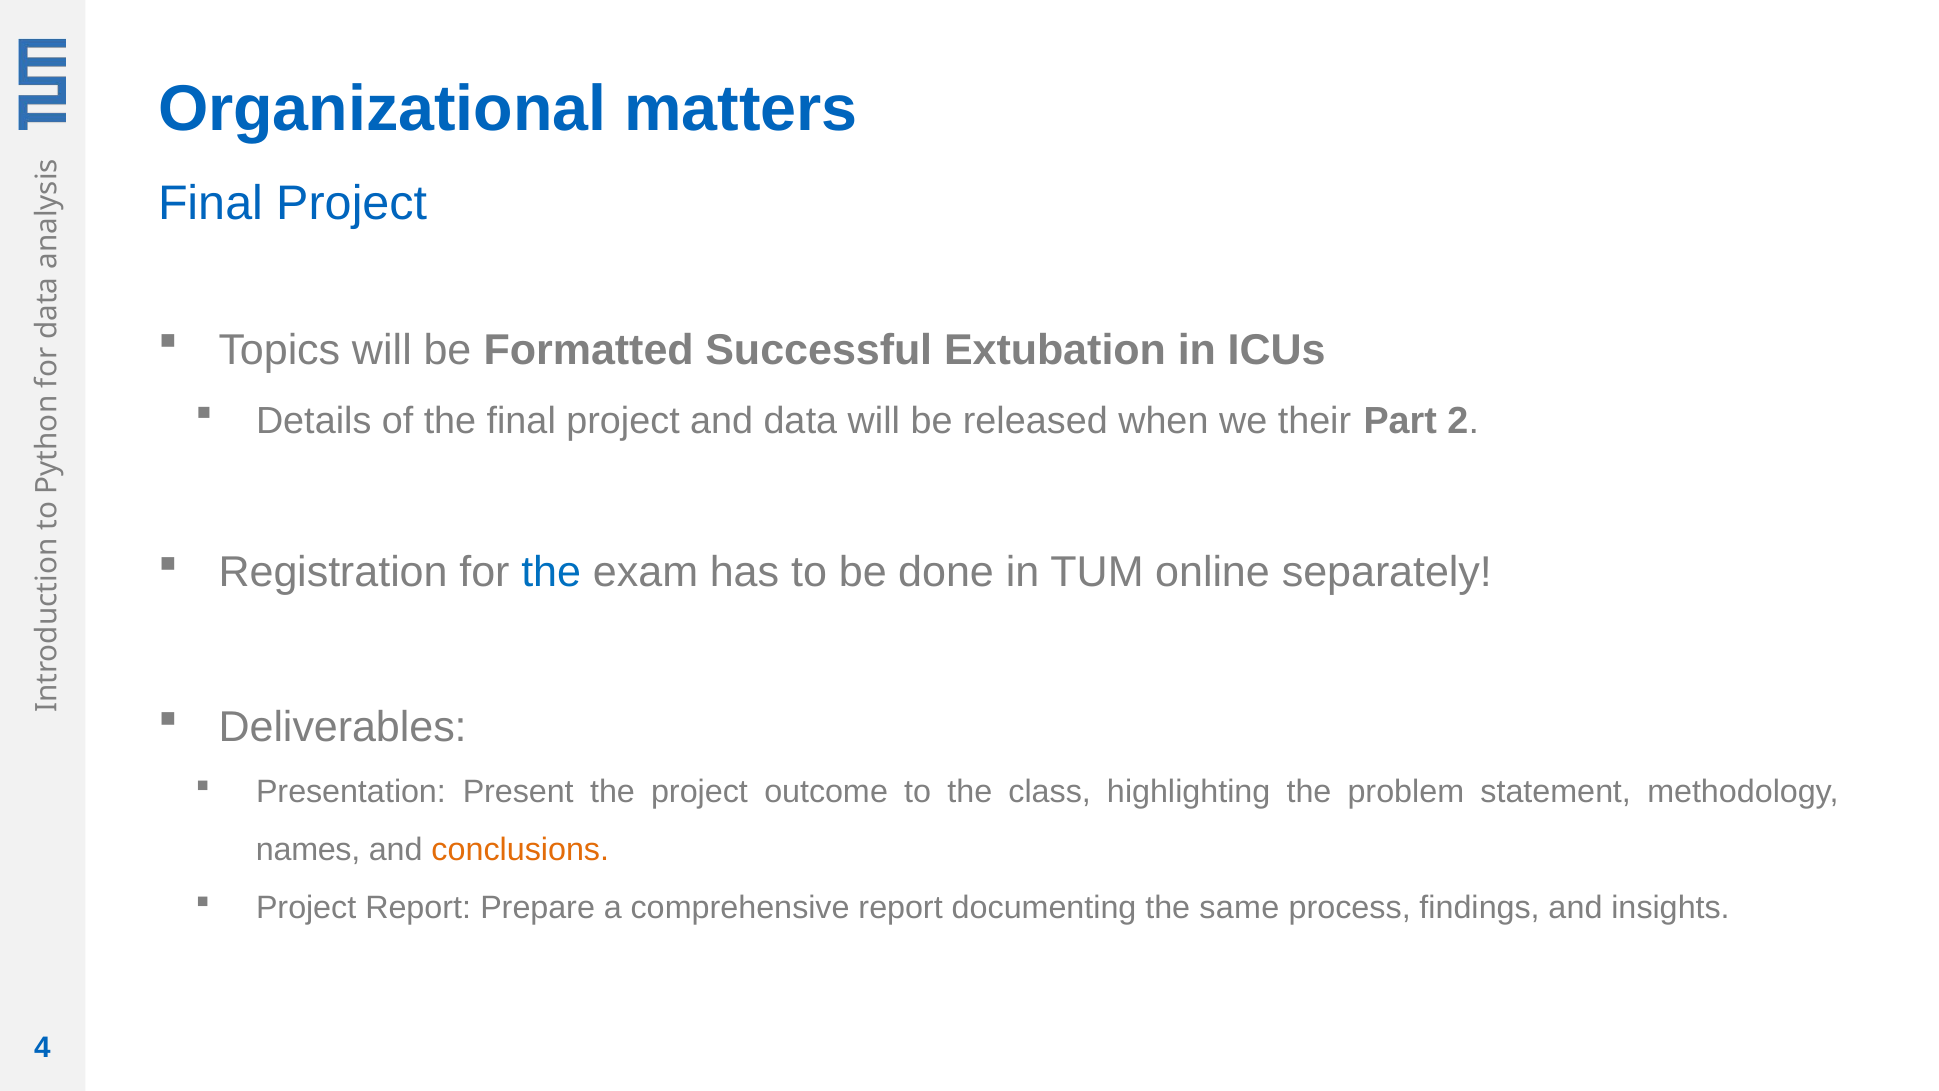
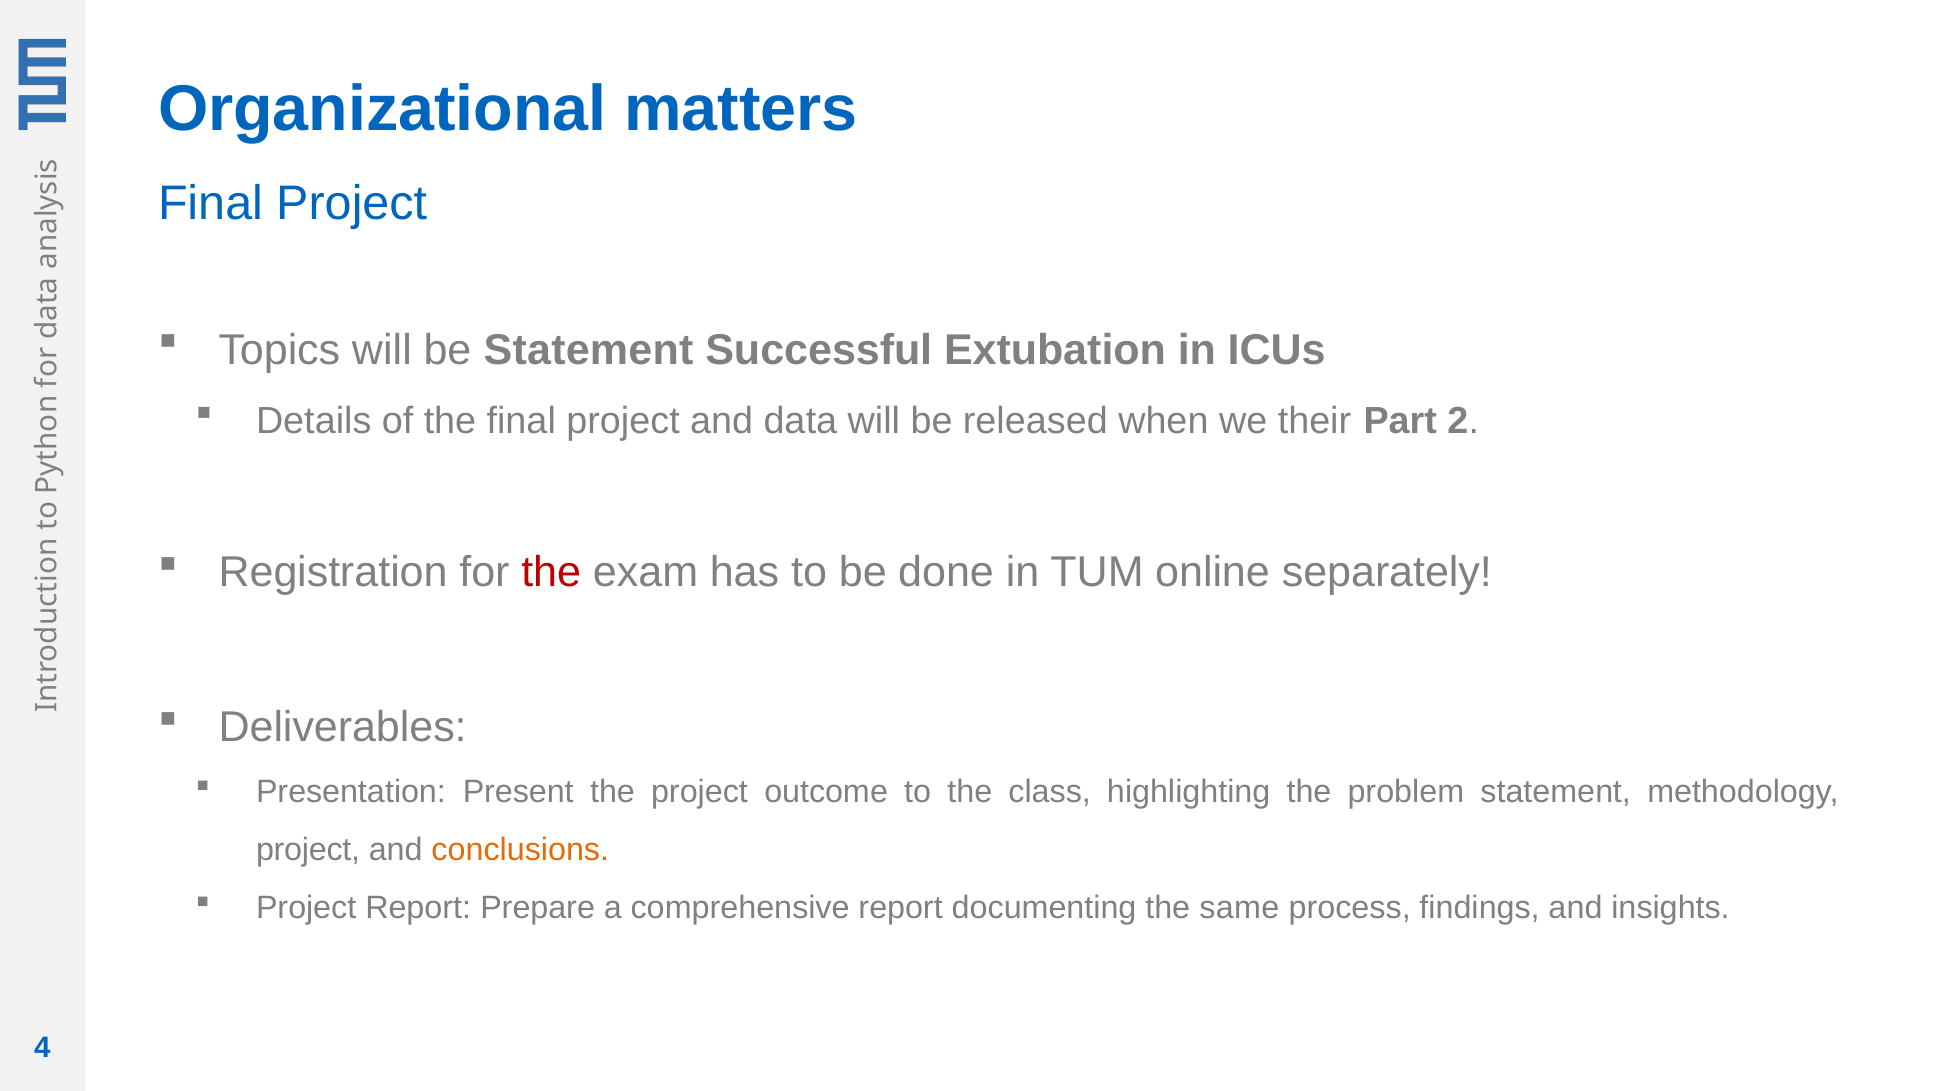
be Formatted: Formatted -> Statement (589, 350)
the colour: blue -> red (551, 573)
names: names -> project (308, 850)
